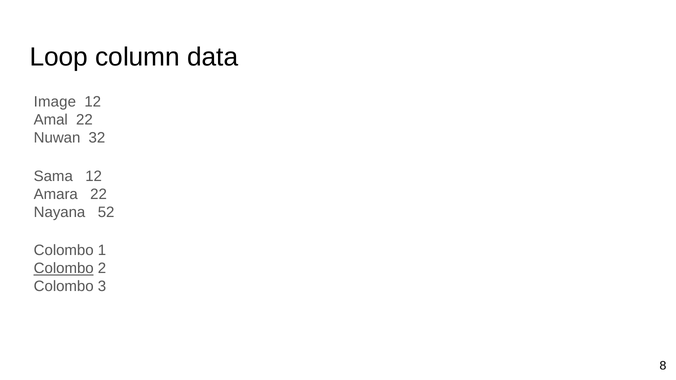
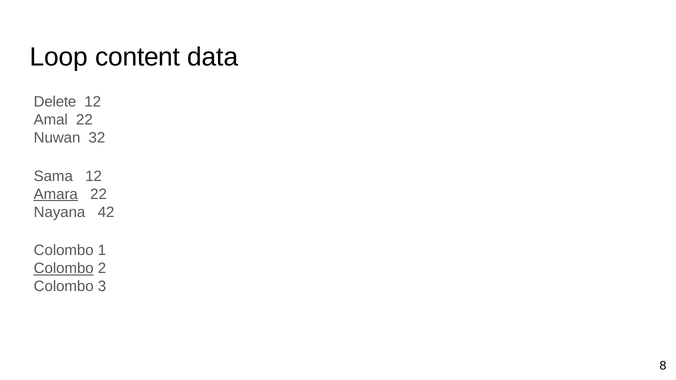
column: column -> content (138, 57)
Image: Image -> Delete (55, 102)
Amara underline: none -> present (56, 194)
52: 52 -> 42 (106, 212)
